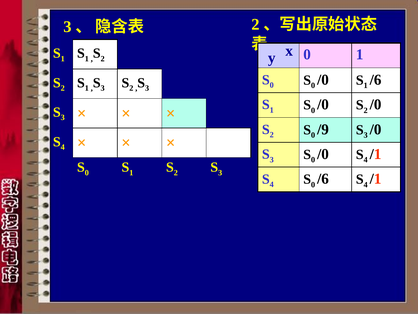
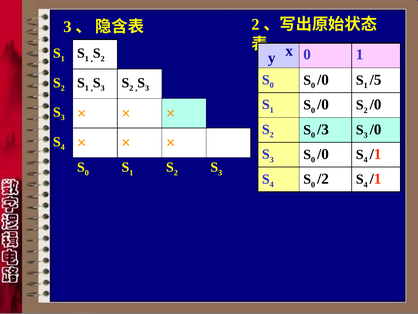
1 /6: /6 -> /5 (376, 80)
/9: /9 -> /3 (323, 129)
0 /6: /6 -> /2 (323, 179)
